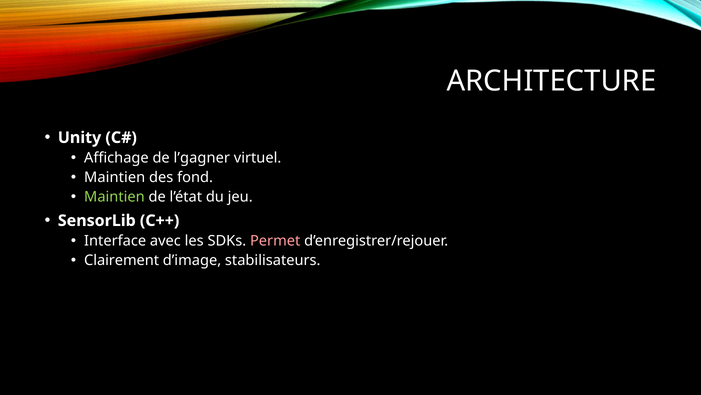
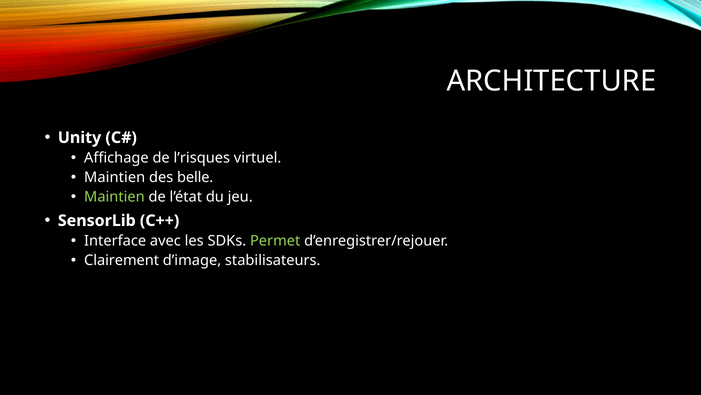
l’gagner: l’gagner -> l’risques (202, 158)
fond: fond -> belle (195, 177)
Permet colour: pink -> light green (275, 240)
